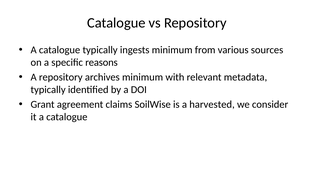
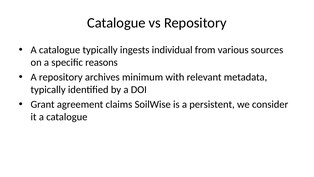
ingests minimum: minimum -> individual (172, 50)
harvested: harvested -> persistent (212, 104)
